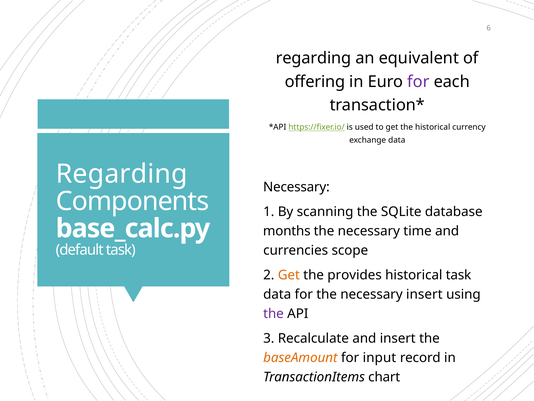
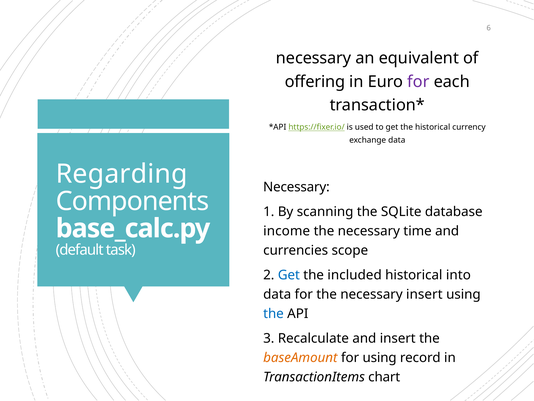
regarding: regarding -> necessary (314, 58)
months: months -> income (287, 231)
Get colour: orange -> blue (289, 275)
provides: provides -> included (355, 275)
historical task: task -> into (458, 275)
the colour: purple -> blue (273, 313)
for input: input -> using (380, 357)
